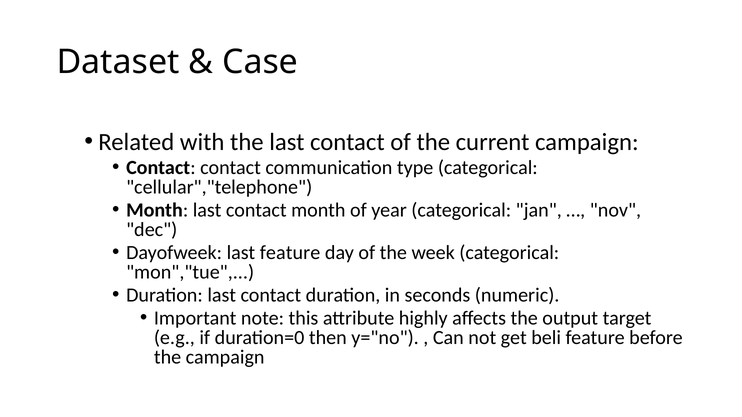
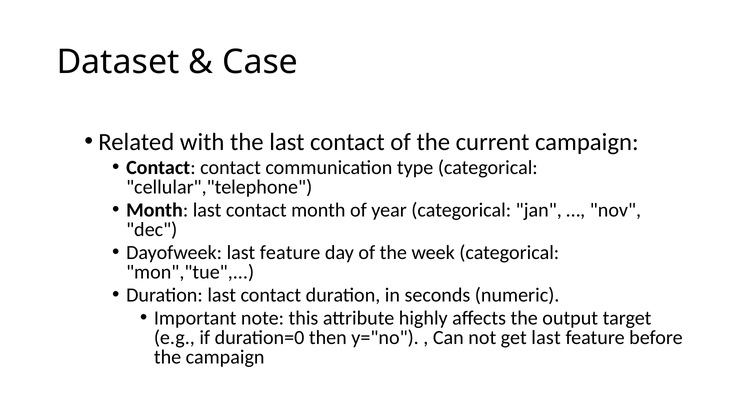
get beli: beli -> last (546, 338)
